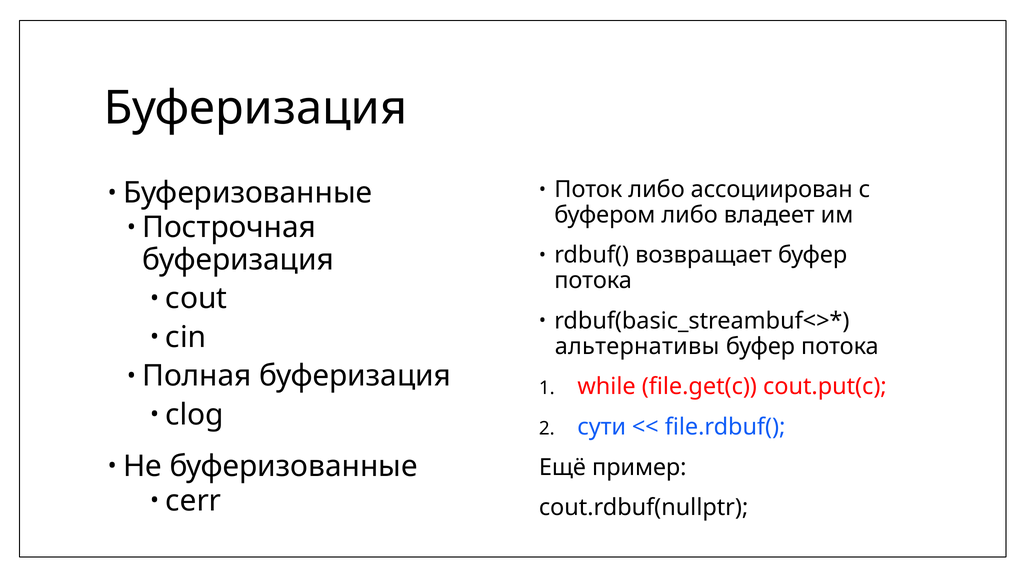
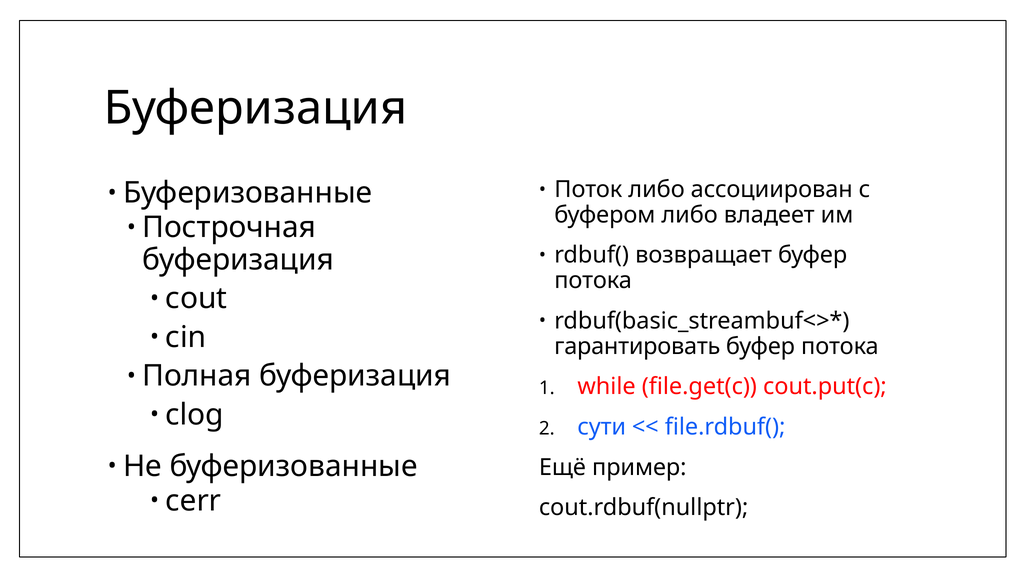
альтернативы: альтернативы -> гарантировать (637, 346)
